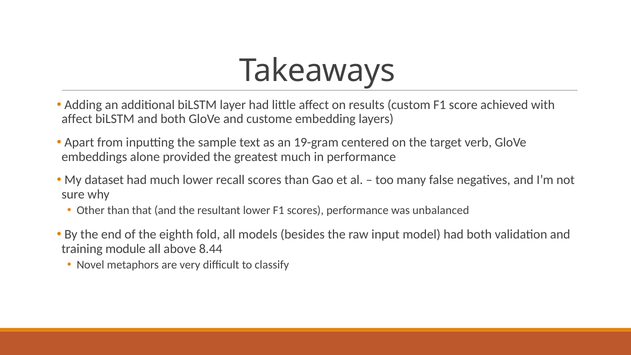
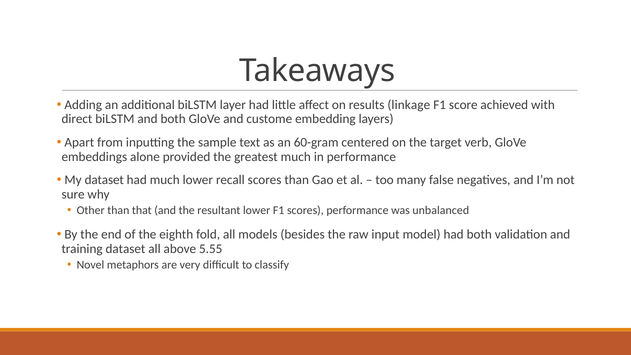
custom: custom -> linkage (409, 105)
affect: affect -> direct (77, 119)
19-gram: 19-gram -> 60-gram (316, 143)
training module: module -> dataset (125, 249)
8.44: 8.44 -> 5.55 (211, 249)
